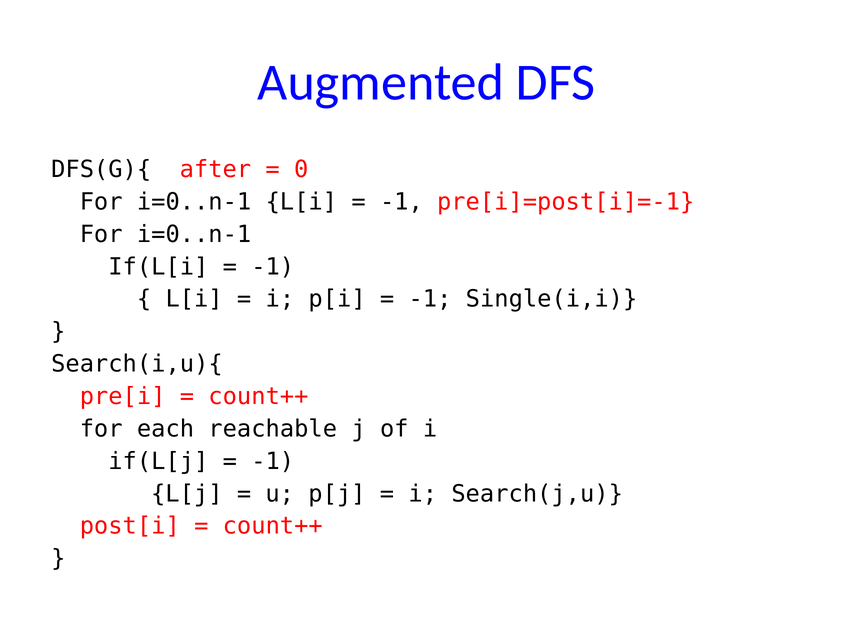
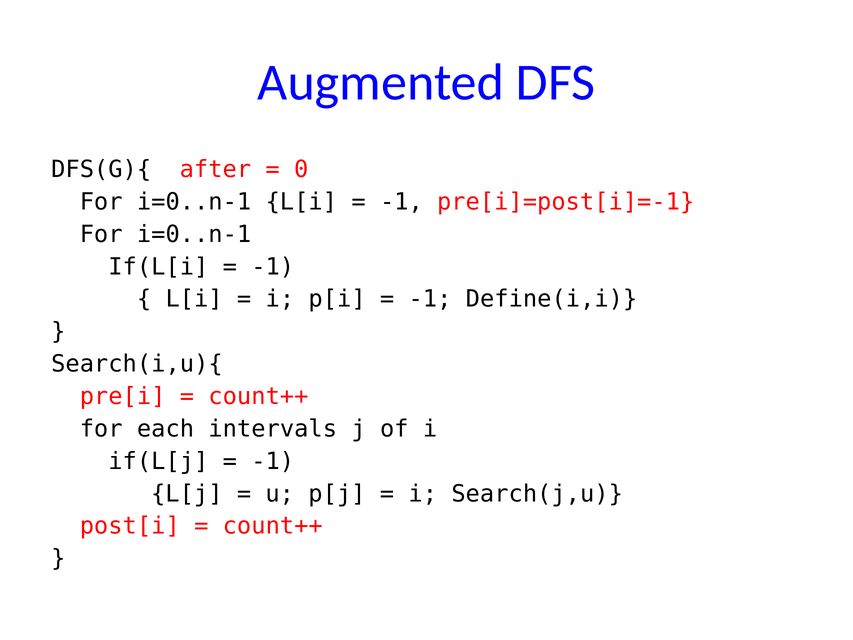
Single(i,i: Single(i,i -> Define(i,i (552, 299)
reachable: reachable -> intervals (273, 429)
